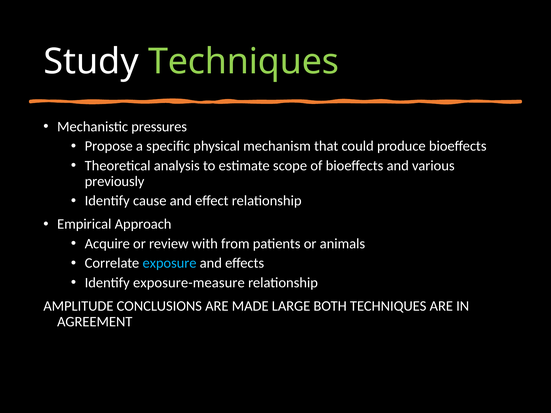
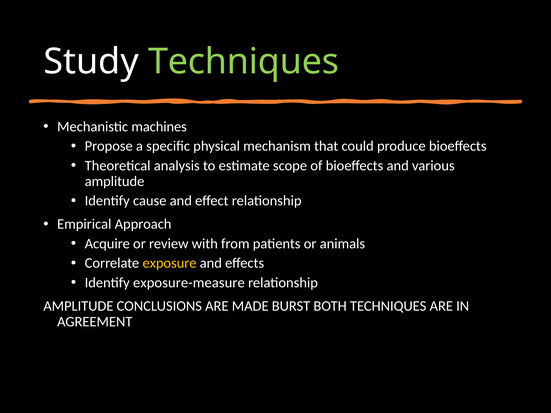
pressures: pressures -> machines (159, 127)
previously: previously -> amplitude (115, 181)
exposure colour: light blue -> yellow (170, 263)
LARGE: LARGE -> BURST (291, 306)
